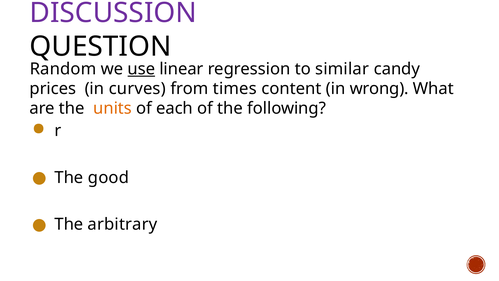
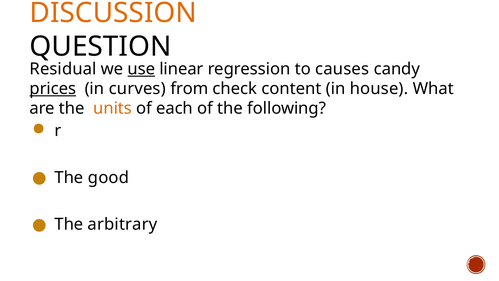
DISCUSSION colour: purple -> orange (113, 13)
Random: Random -> Residual (63, 69)
similar: similar -> causes (342, 69)
prices underline: none -> present (53, 89)
times: times -> check (235, 89)
wrong: wrong -> house (379, 89)
